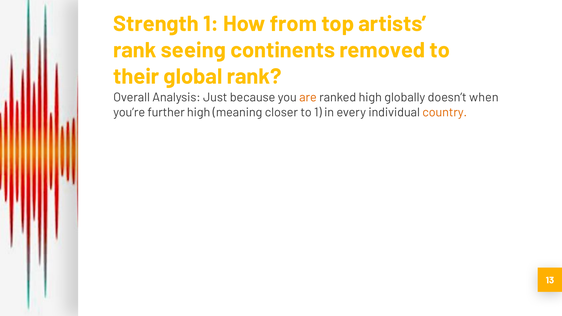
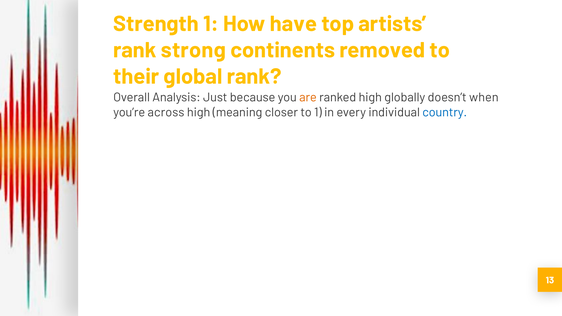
from: from -> have (293, 24)
seeing: seeing -> strong (193, 50)
further: further -> across (166, 112)
country colour: orange -> blue (445, 112)
